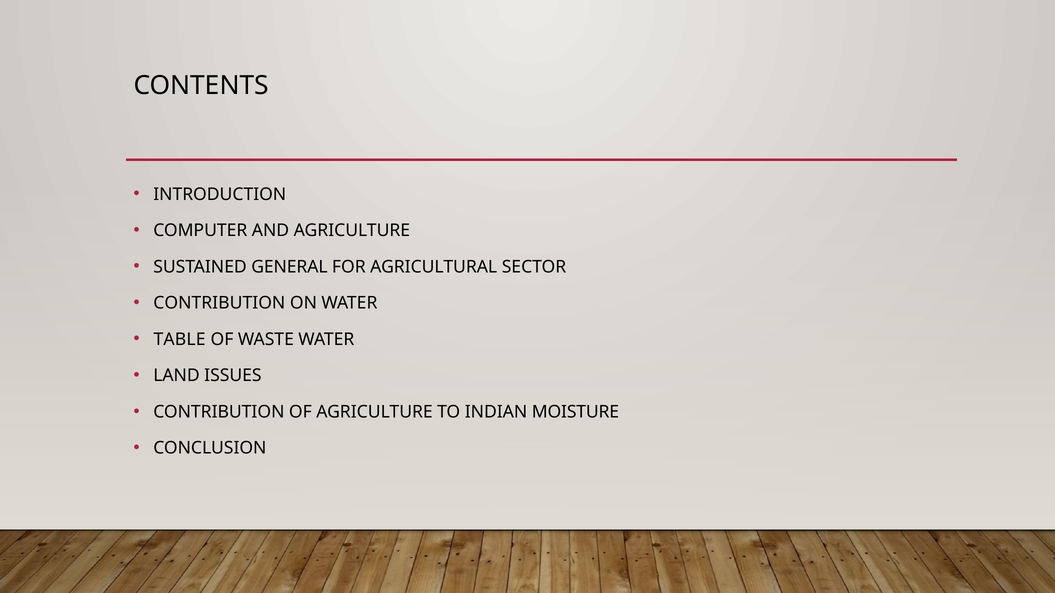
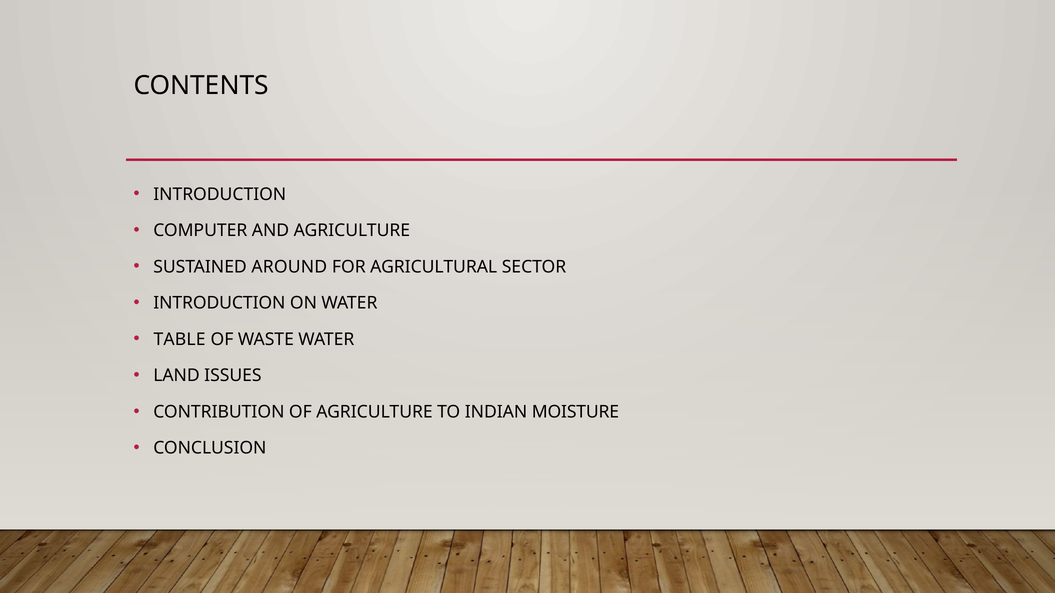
GENERAL: GENERAL -> AROUND (289, 267)
CONTRIBUTION: CONTRIBUTION -> INTRODUCTION (219, 303)
